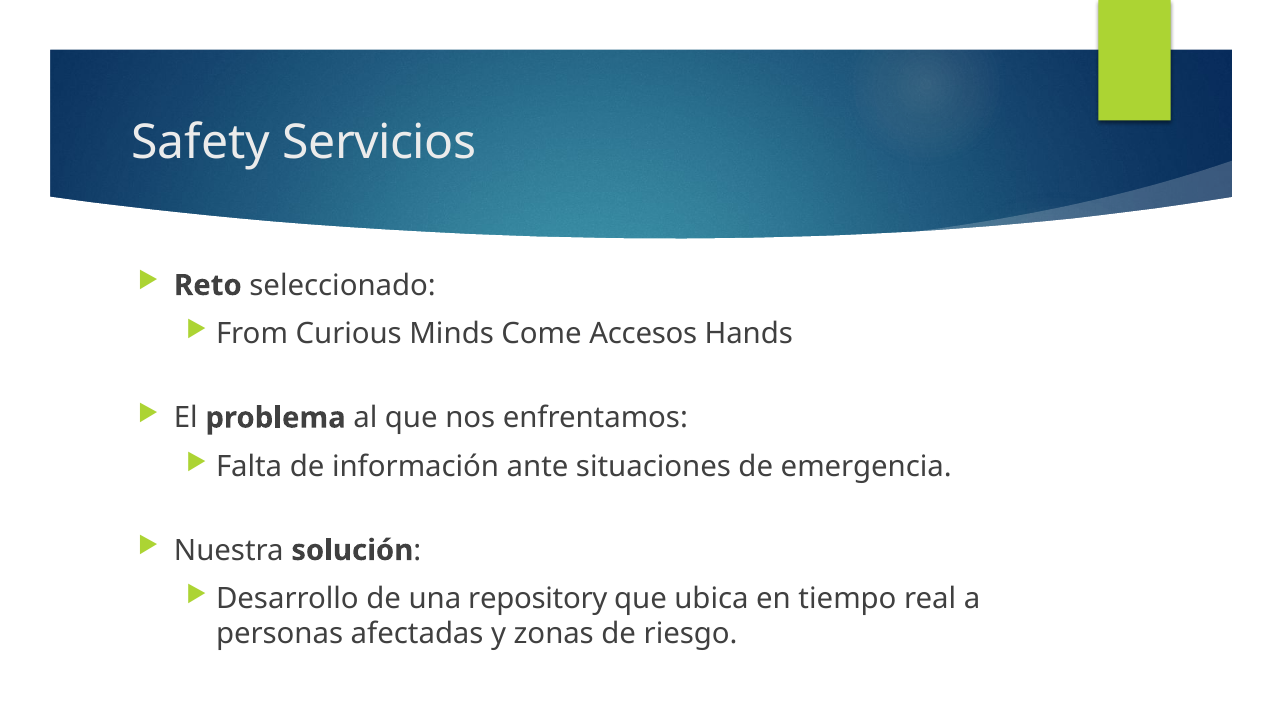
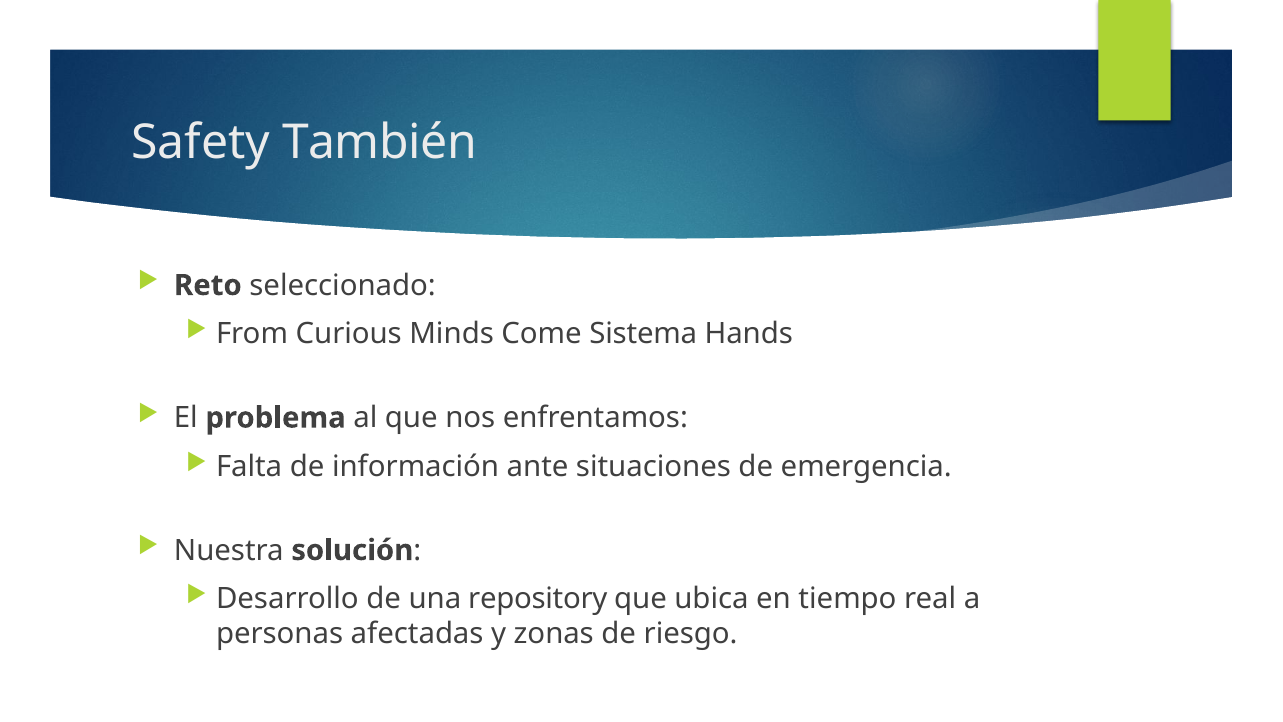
Servicios: Servicios -> También (379, 143)
Accesos: Accesos -> Sistema (643, 334)
